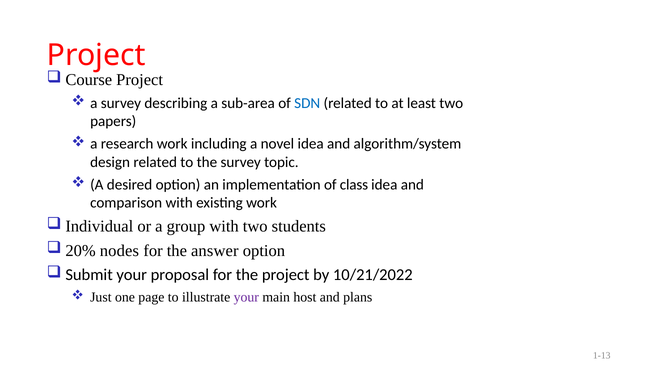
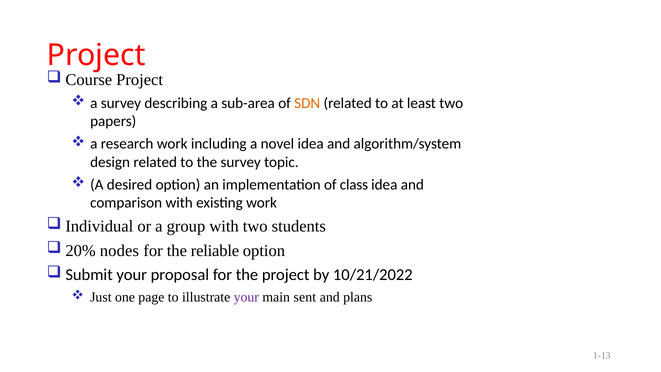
SDN colour: blue -> orange (307, 103)
answer: answer -> reliable (215, 251)
host: host -> sent (305, 297)
